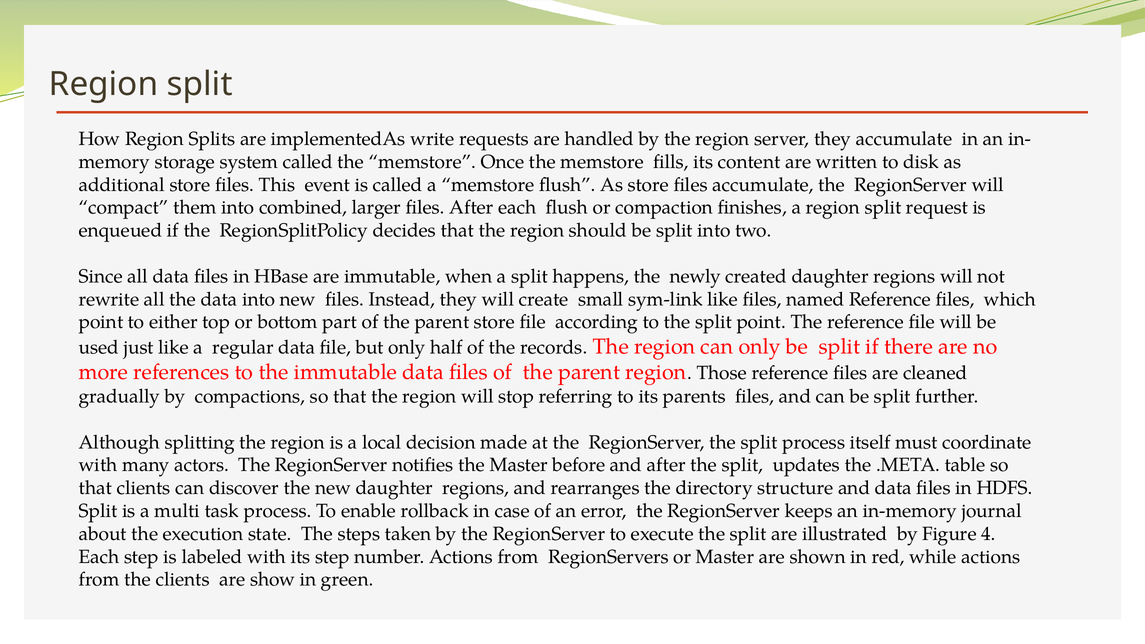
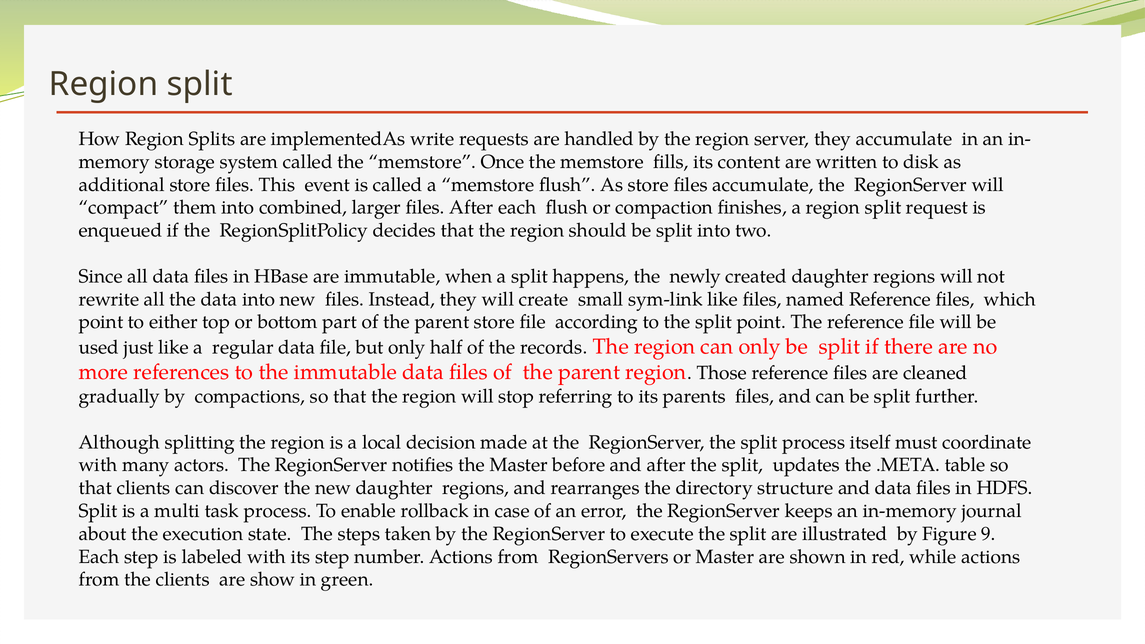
4: 4 -> 9 (989, 534)
